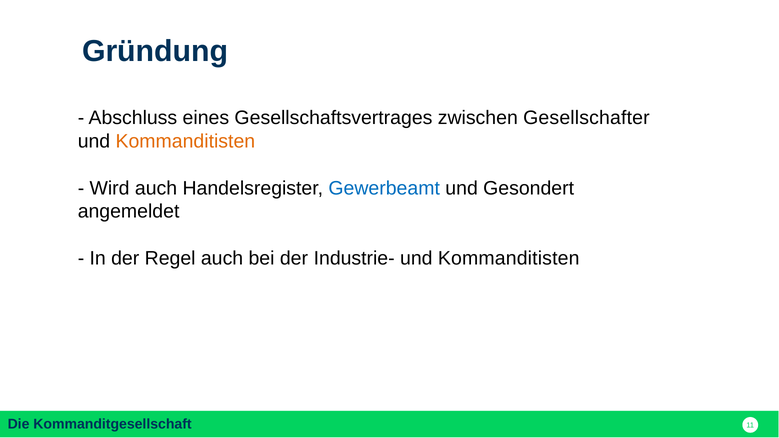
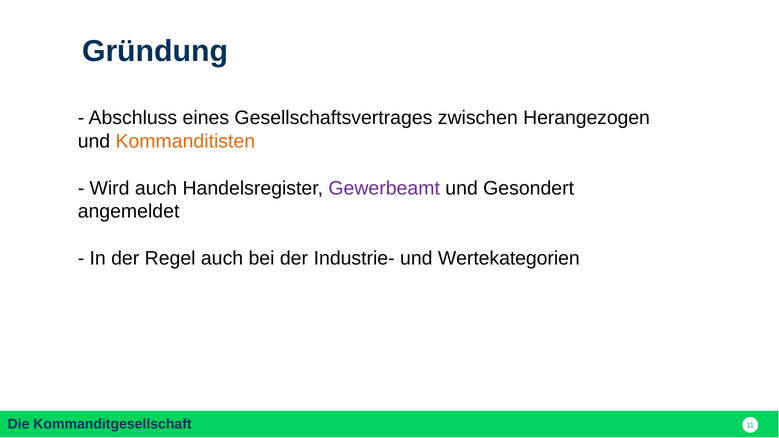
Gesellschafter: Gesellschafter -> Herangezogen (587, 118)
Gewerbeamt colour: blue -> purple (384, 188)
Industrie- und Kommanditisten: Kommanditisten -> Wertekategorien (509, 258)
